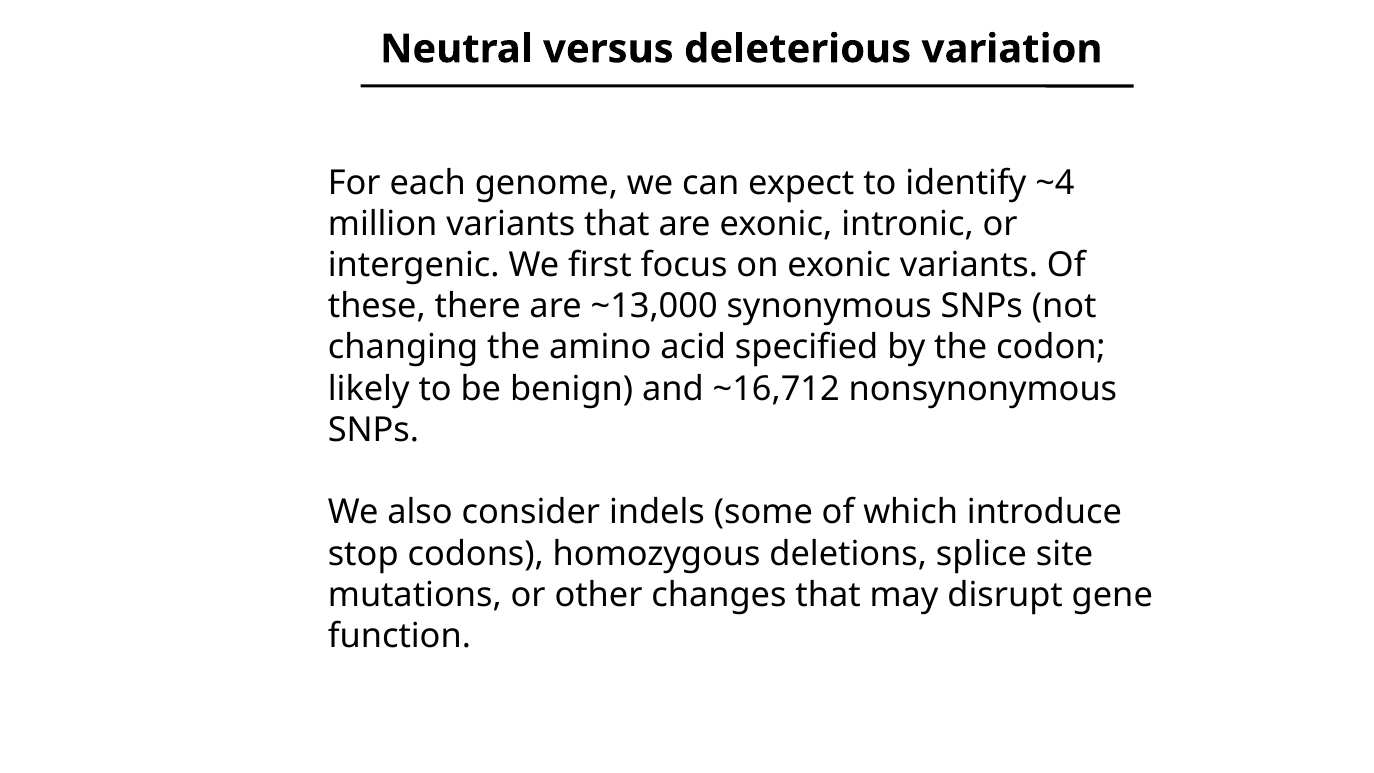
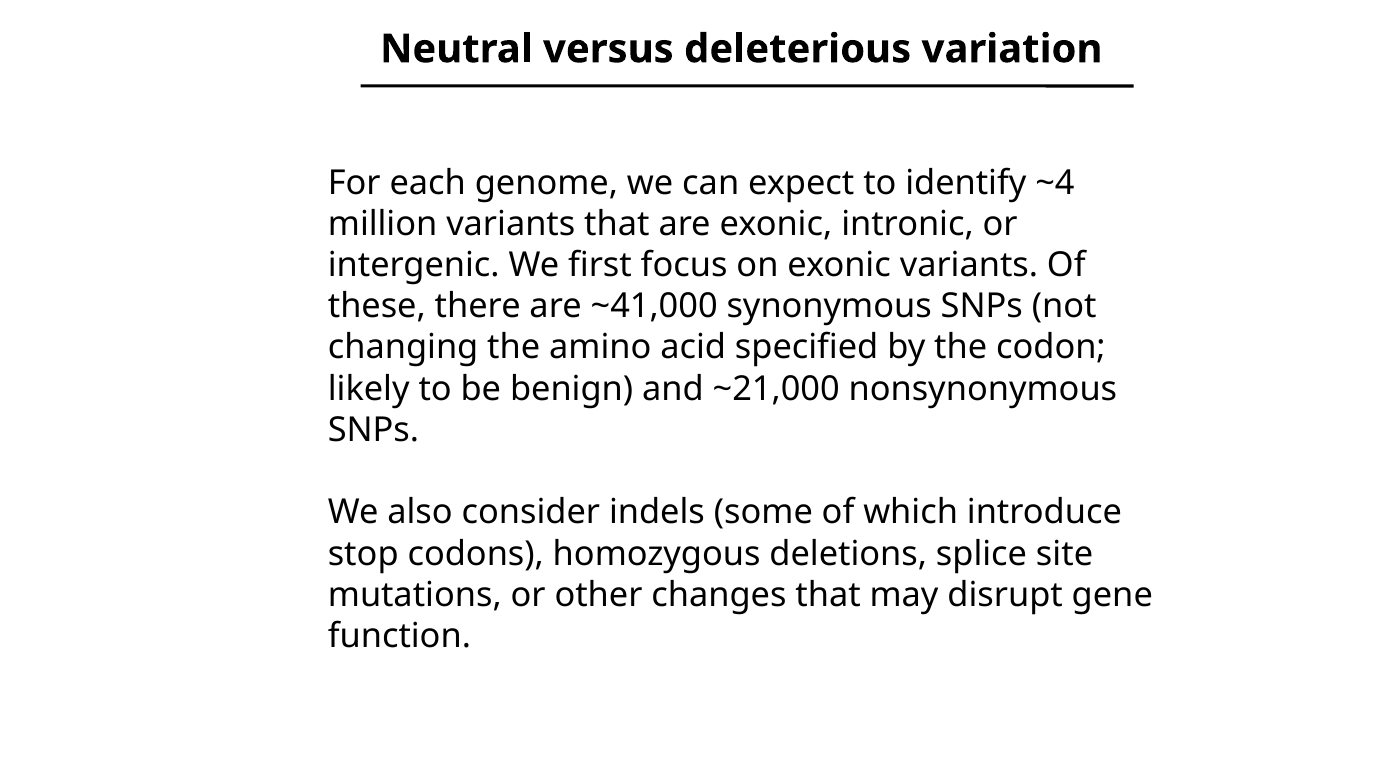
~13,000: ~13,000 -> ~41,000 (654, 306)
~16,712: ~16,712 -> ~21,000 (776, 389)
